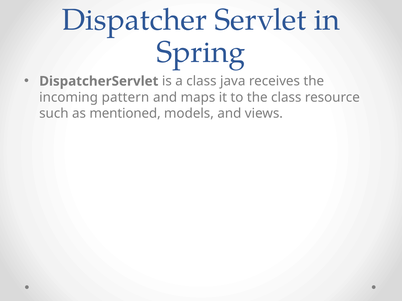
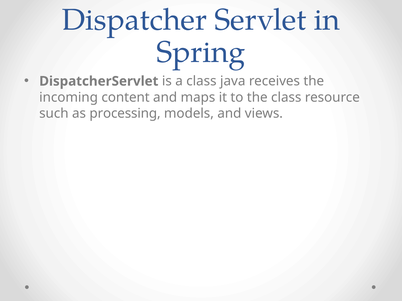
pattern: pattern -> content (126, 97)
mentioned: mentioned -> processing (125, 114)
